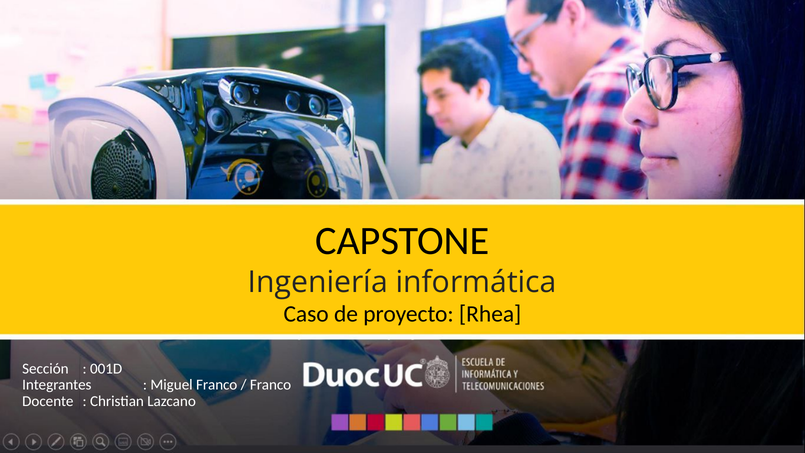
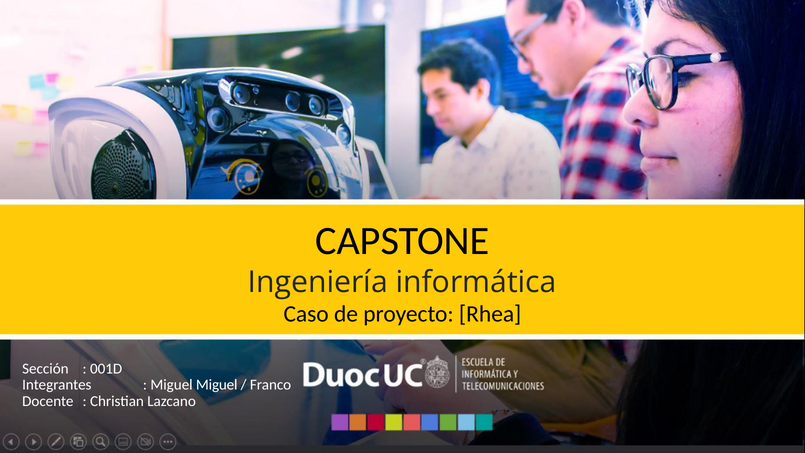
Miguel Franco: Franco -> Miguel (217, 385)
